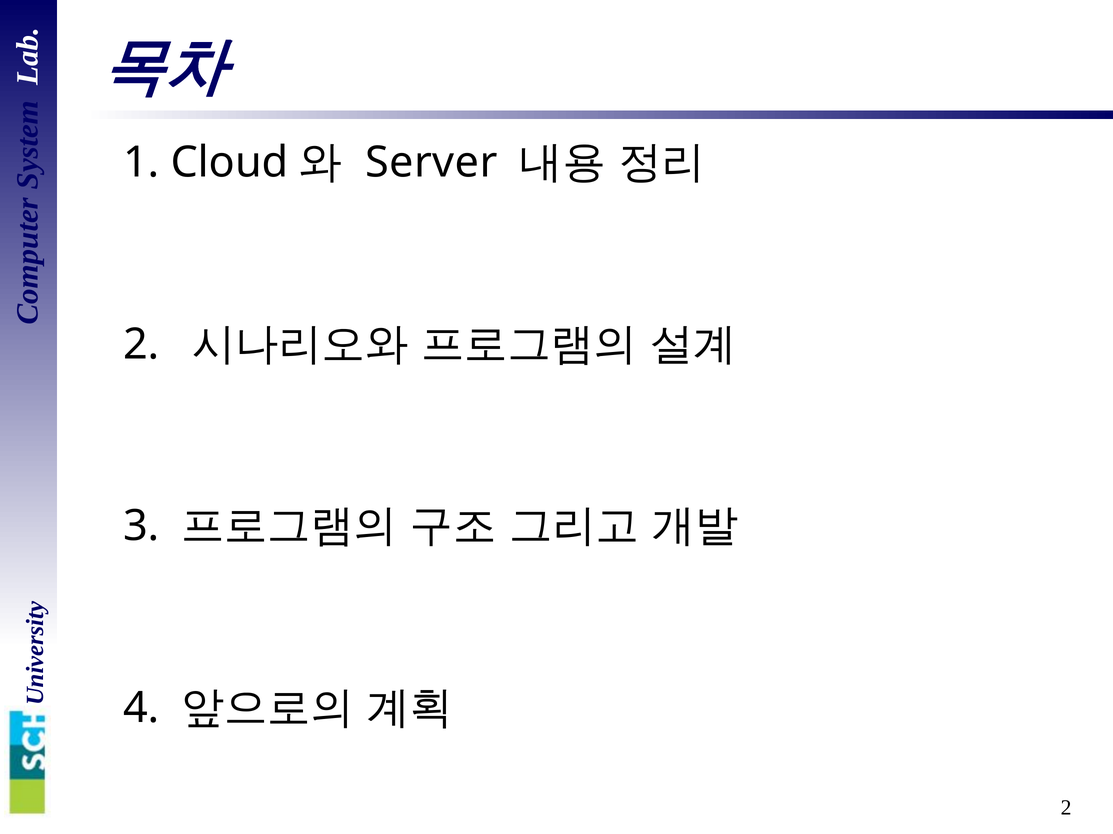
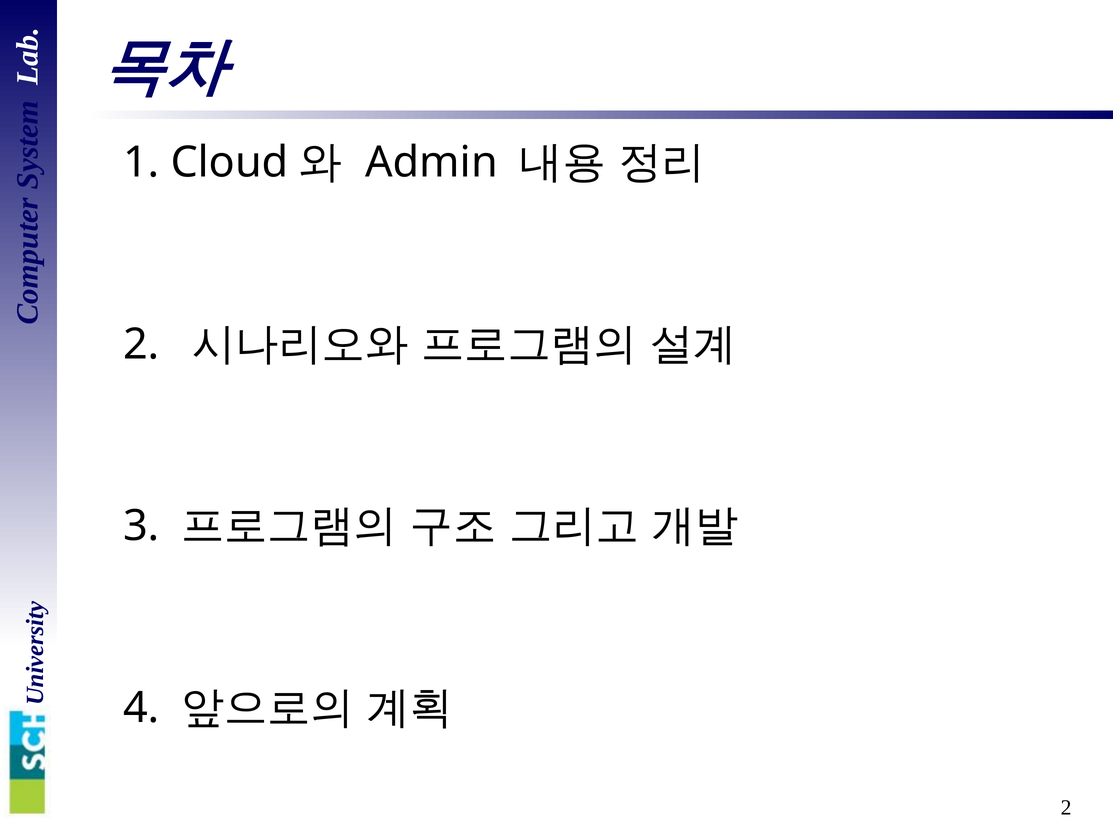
Server: Server -> Admin (431, 163)
